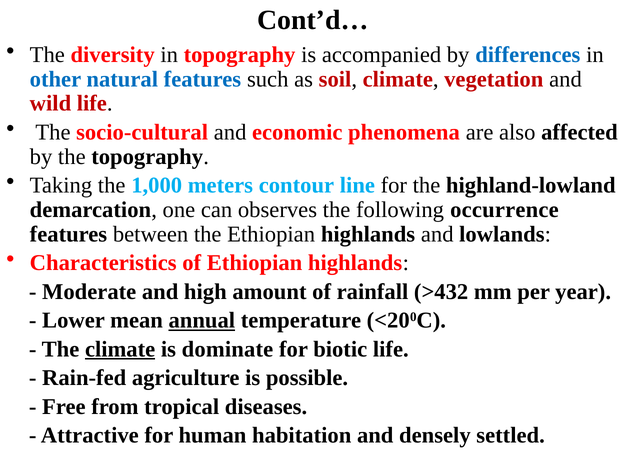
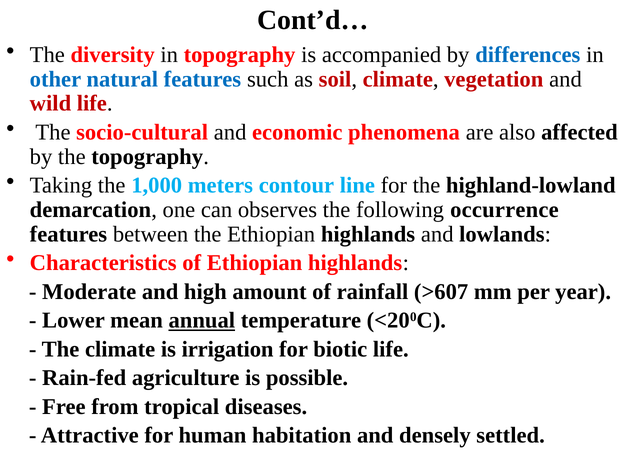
>432: >432 -> >607 (441, 292)
climate underline: present -> none (120, 350)
dominate: dominate -> irrigation (228, 350)
